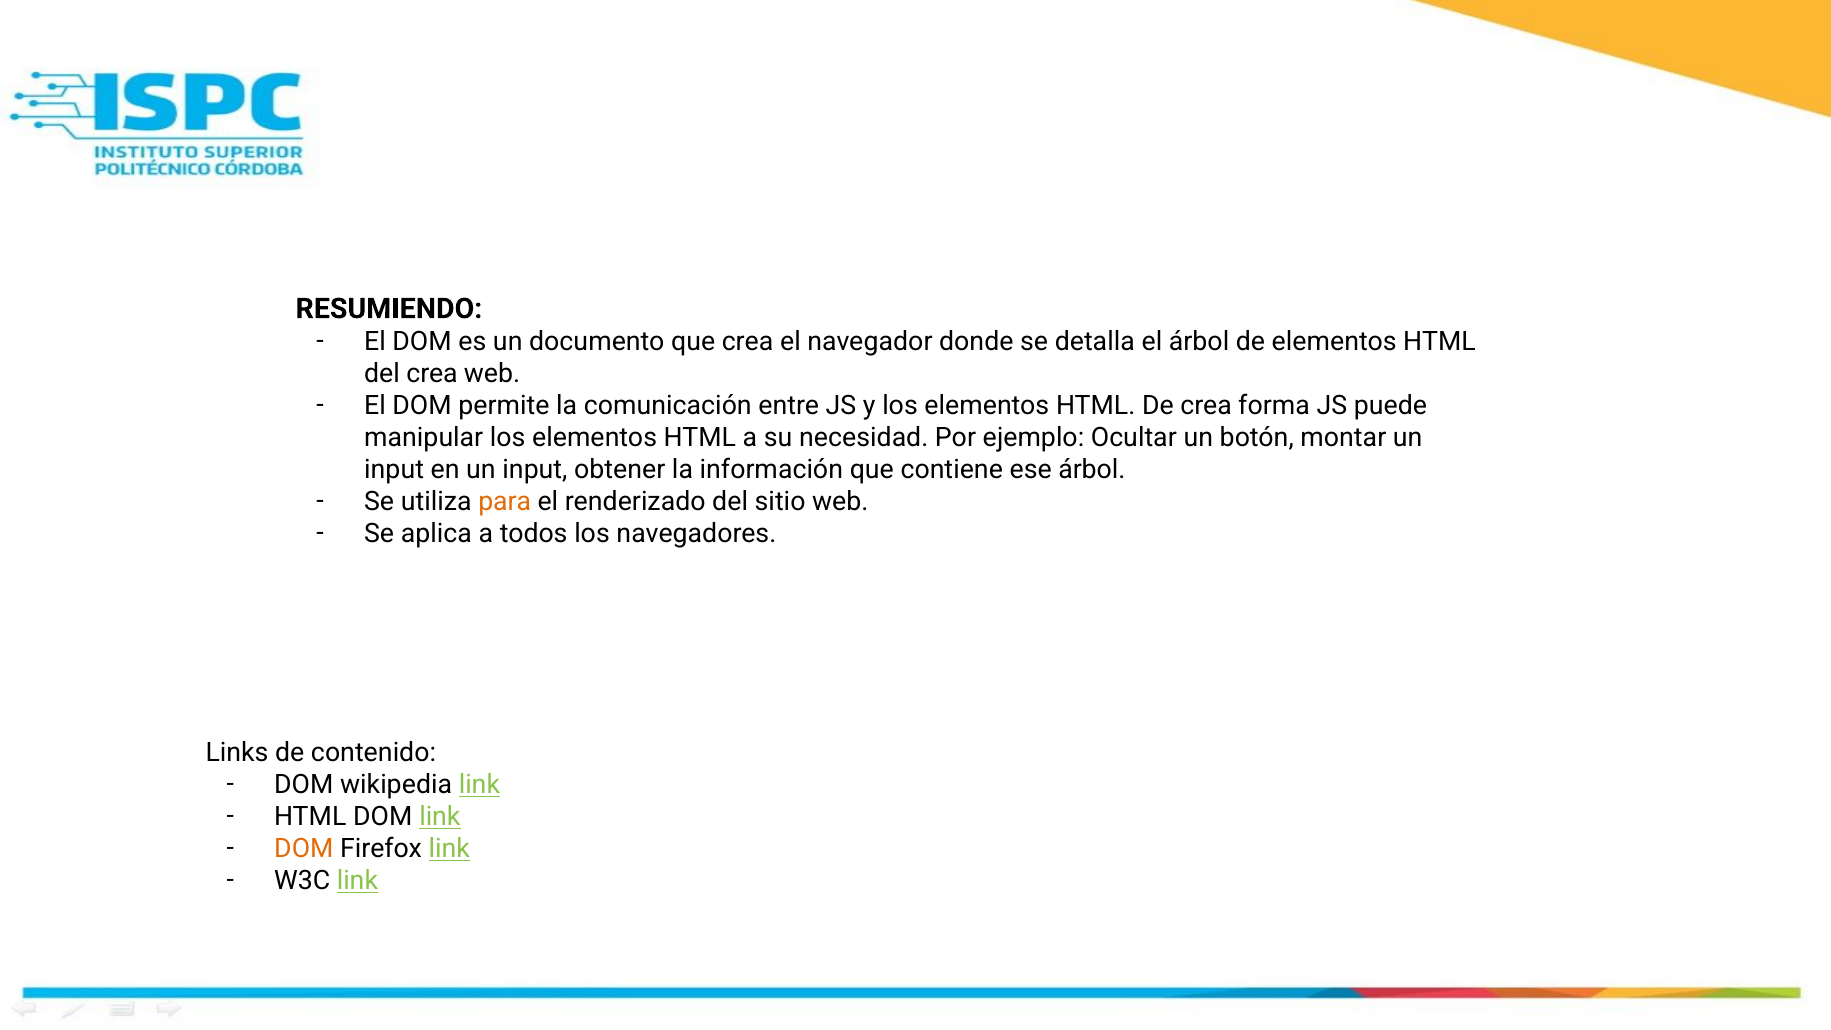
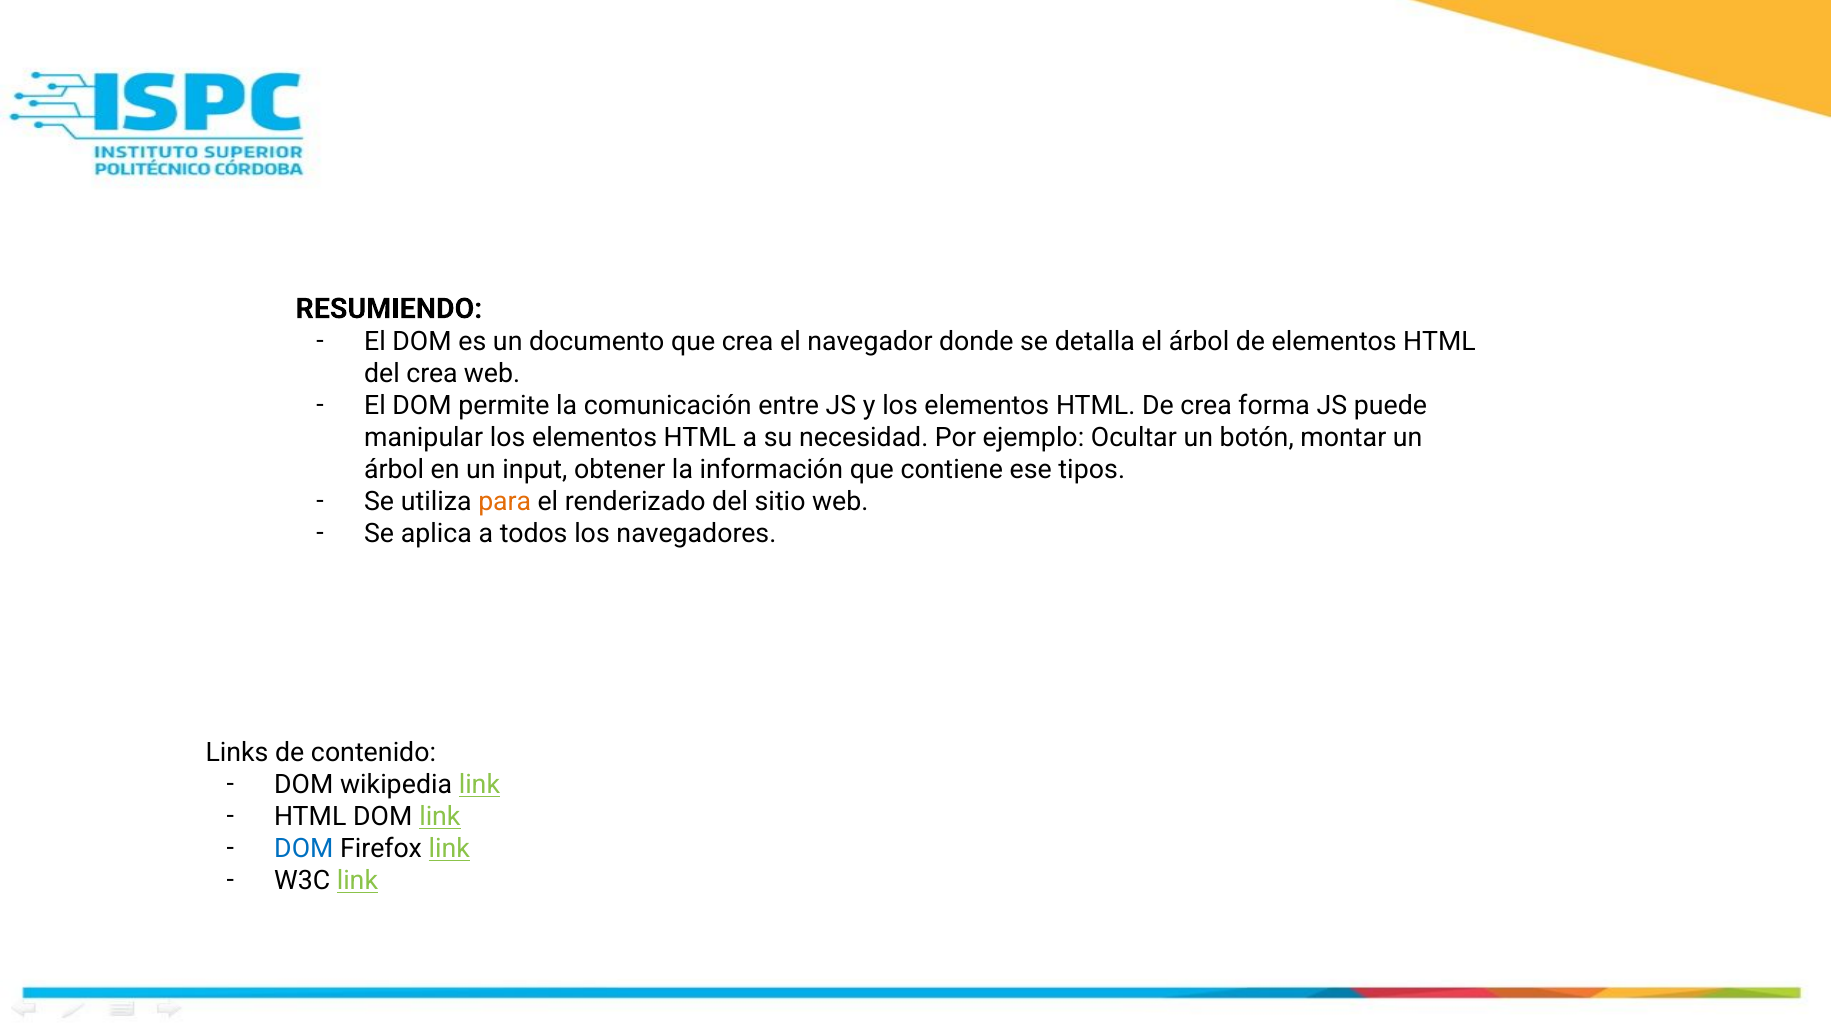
input: input -> árbol (394, 470)
ese árbol: árbol -> tipos (1092, 470)
DOM colour: orange -> blue (304, 849)
